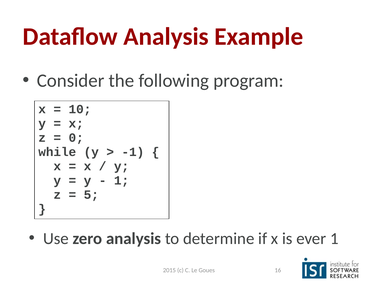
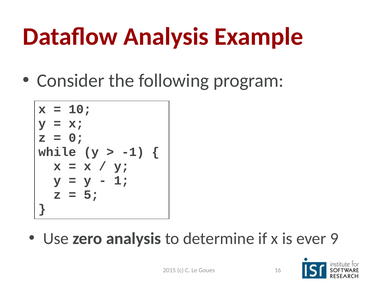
ever 1: 1 -> 9 (334, 239)
